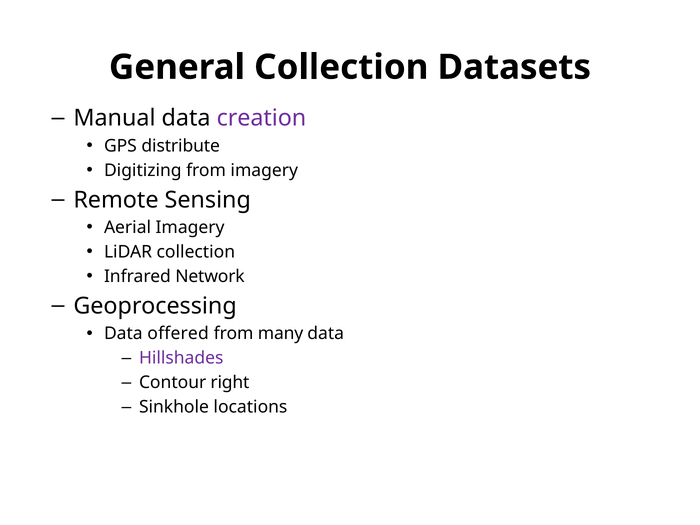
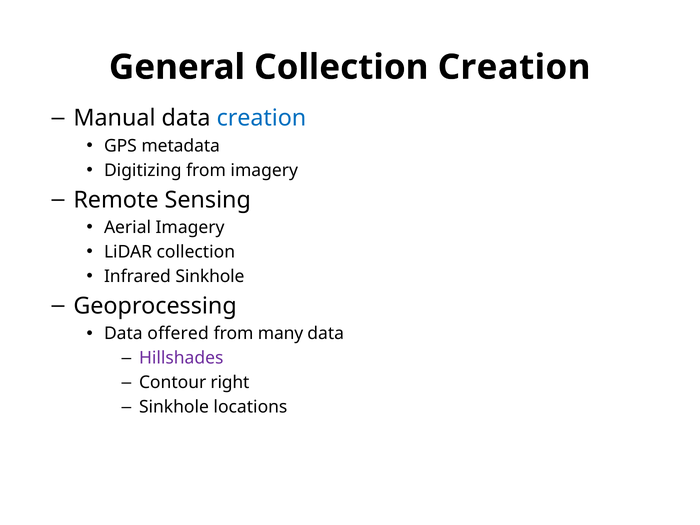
Collection Datasets: Datasets -> Creation (514, 67)
creation colour: purple -> blue (261, 118)
distribute: distribute -> metadata (181, 146)
Infrared Network: Network -> Sinkhole (210, 277)
